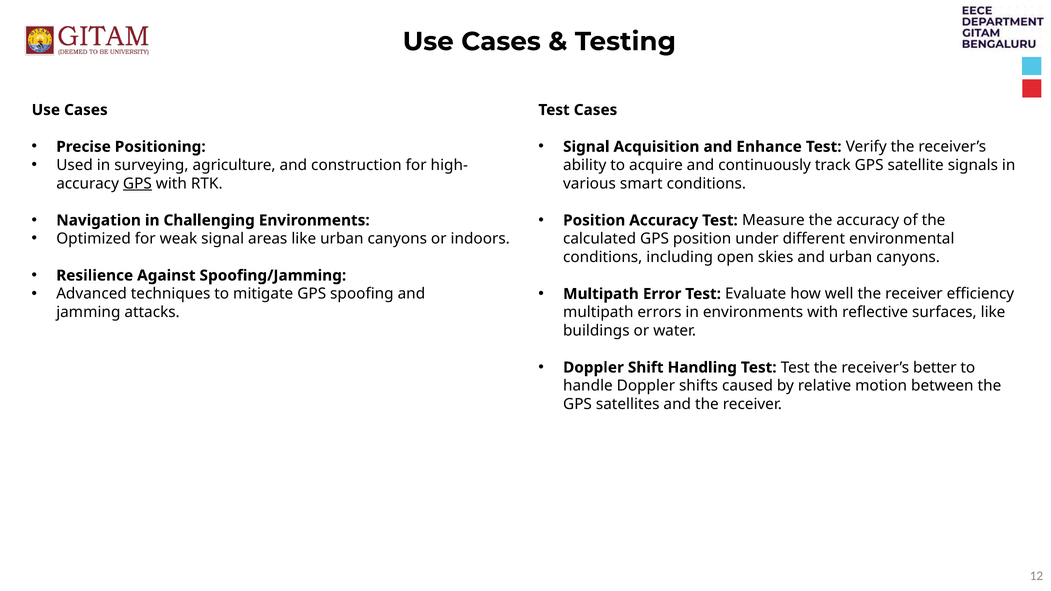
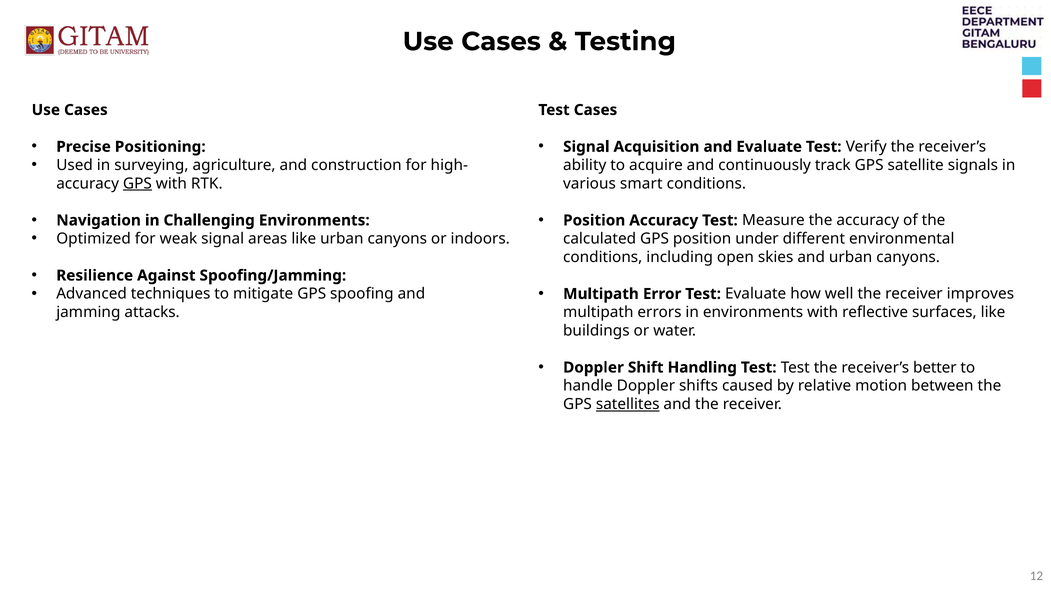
and Enhance: Enhance -> Evaluate (769, 147)
efficiency: efficiency -> improves (980, 294)
satellites underline: none -> present (628, 404)
